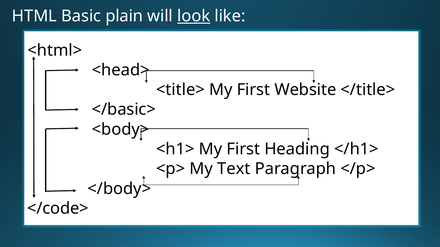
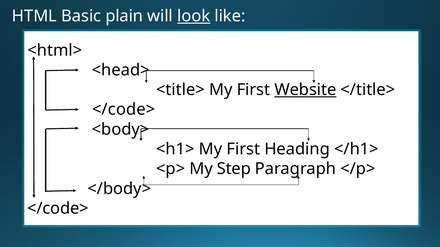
Website underline: none -> present (305, 90)
</basic>: </basic> -> </code> (124, 110)
Text: Text -> Step (234, 169)
